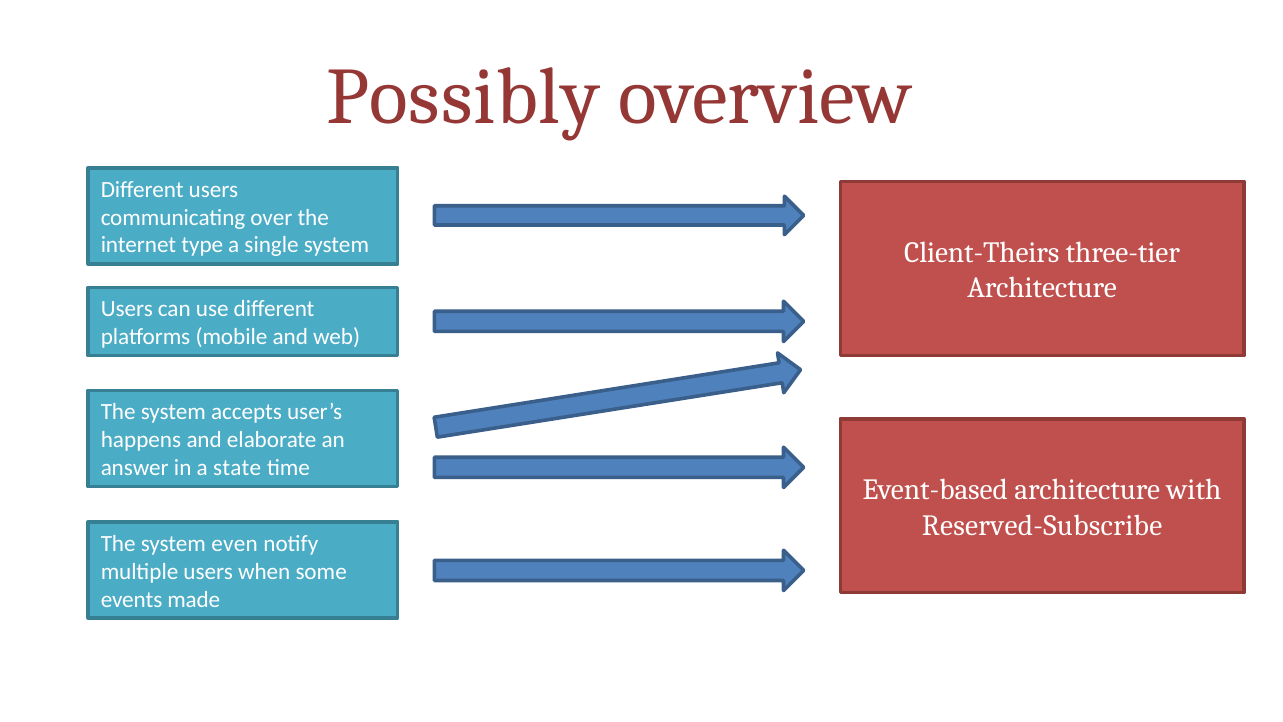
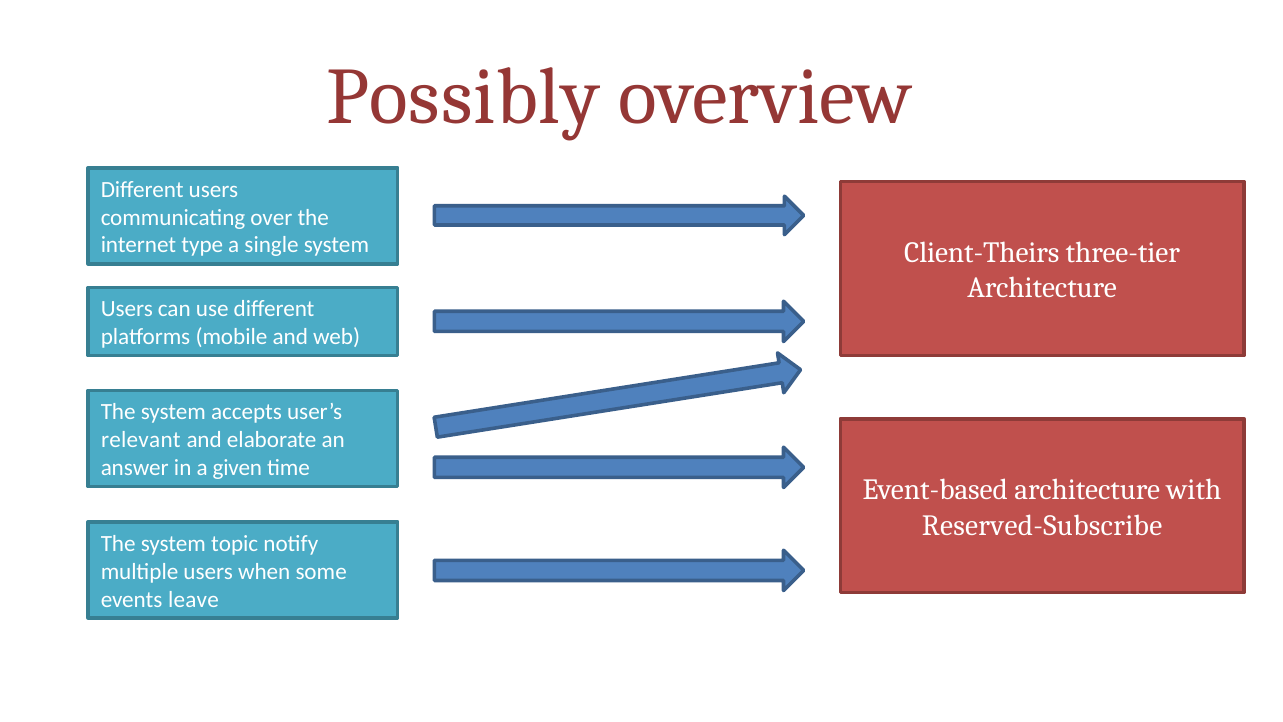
happens: happens -> relevant (141, 440)
state: state -> given (237, 468)
even: even -> topic (235, 543)
made: made -> leave (194, 599)
